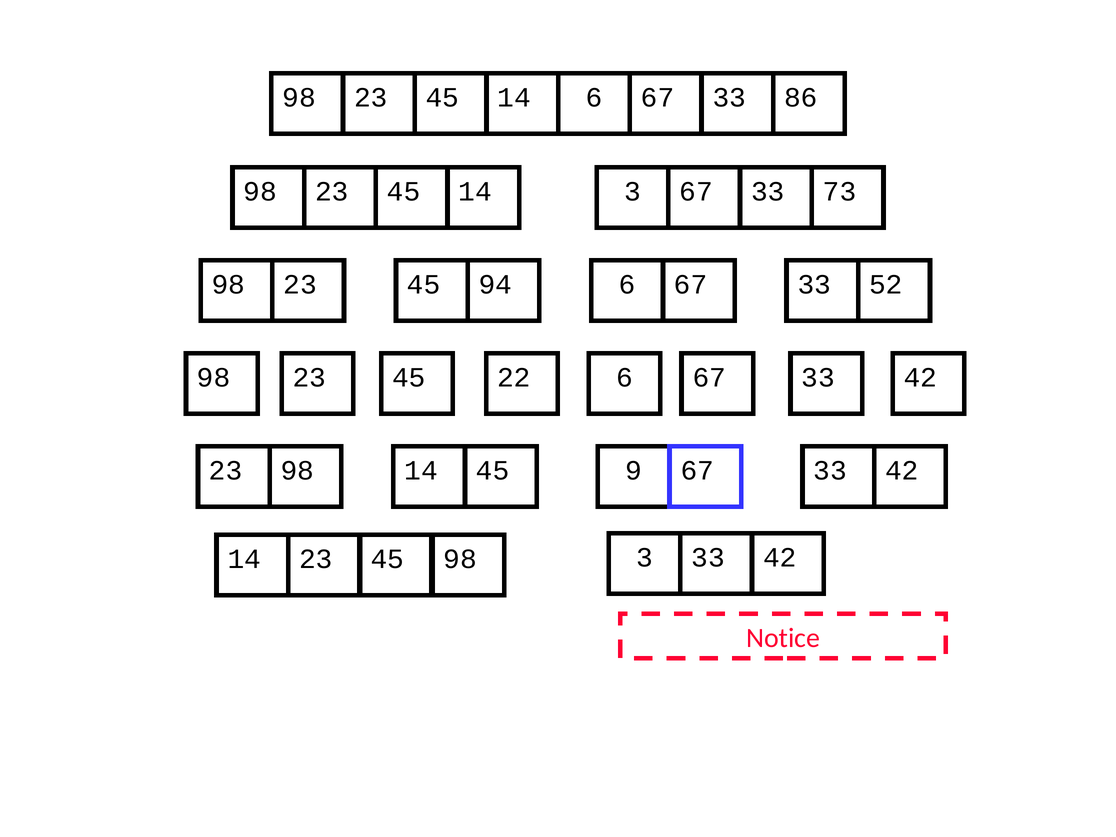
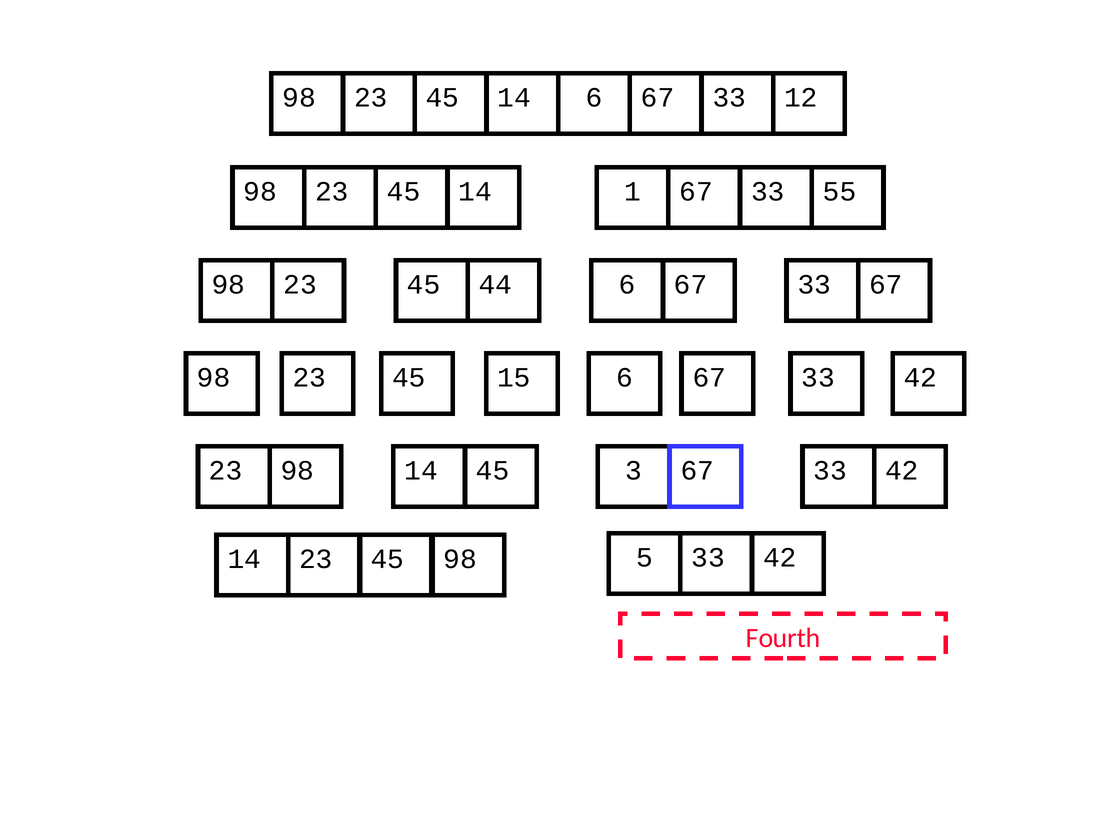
86: 86 -> 12 (801, 97)
14 3: 3 -> 1 (633, 192)
73: 73 -> 55 (840, 192)
94: 94 -> 44 (495, 285)
33 52: 52 -> 67 (886, 285)
22: 22 -> 15 (514, 378)
9: 9 -> 3 (634, 471)
98 3: 3 -> 5 (645, 557)
Notice: Notice -> Fourth (783, 638)
